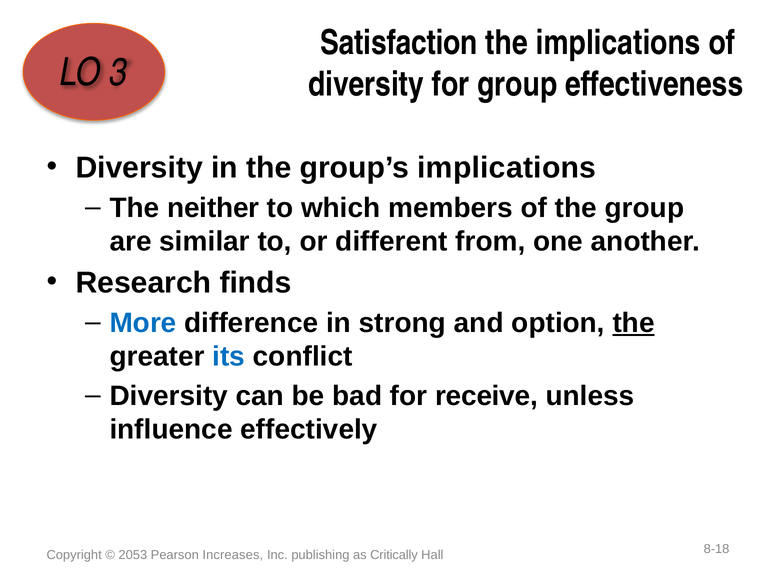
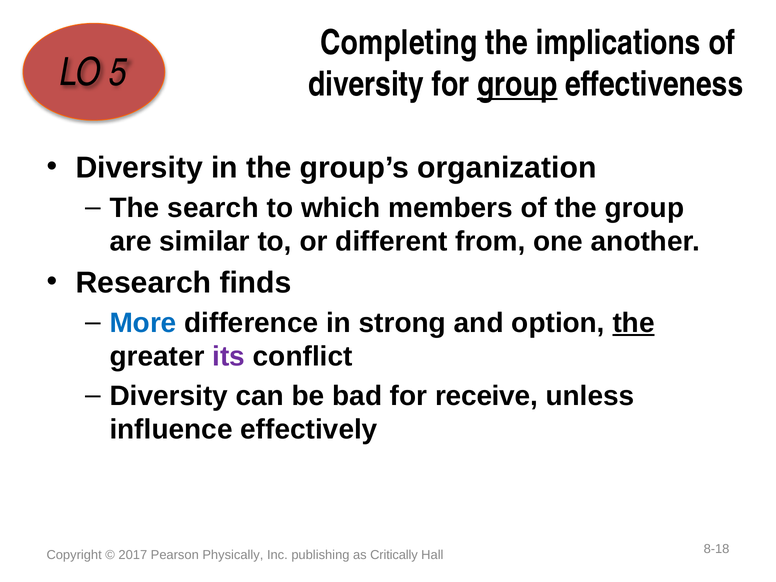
Satisfaction: Satisfaction -> Completing (399, 43)
3: 3 -> 5 (118, 72)
group underline: none -> present (517, 84)
group’s implications: implications -> organization (507, 168)
neither: neither -> search (213, 208)
its colour: blue -> purple (229, 357)
2053: 2053 -> 2017 (133, 555)
Increases: Increases -> Physically (233, 555)
